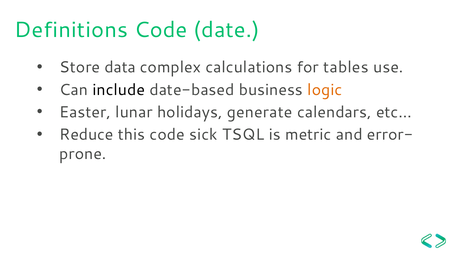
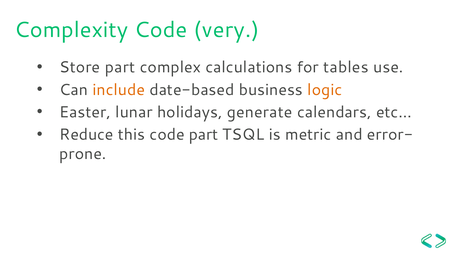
Definitions: Definitions -> Complexity (71, 30)
date: date -> very (227, 30)
Store data: data -> part (120, 67)
include colour: black -> orange (119, 90)
code sick: sick -> part (204, 135)
